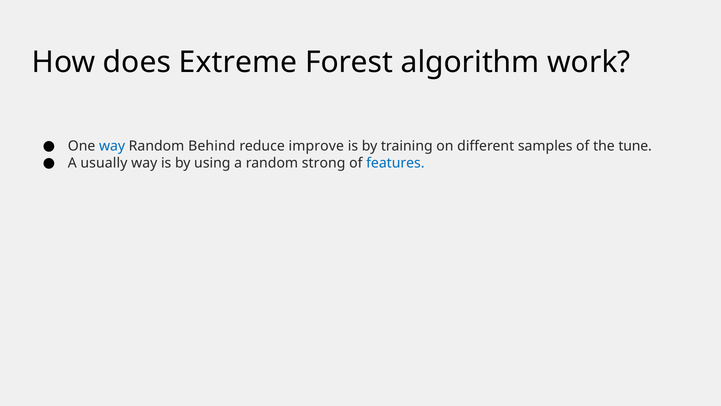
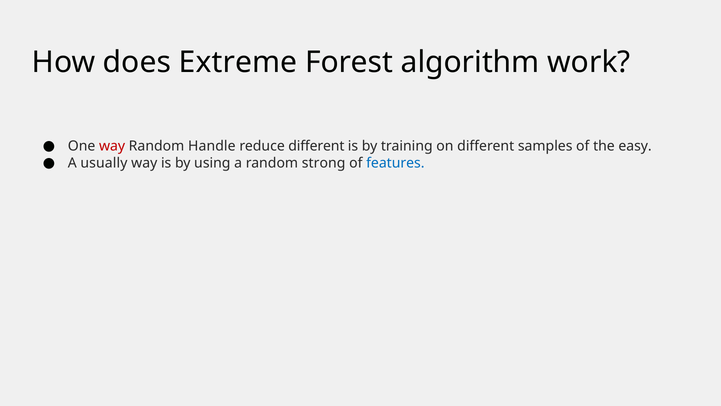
way colour: blue -> red (112, 146)
Behind: Behind -> Handle (212, 146)
reduce improve: improve -> different (316, 146)
tune: tune -> easy (635, 146)
